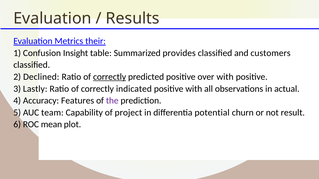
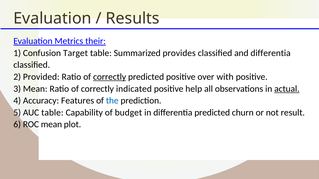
Insight: Insight -> Target (75, 53)
and customers: customers -> differentia (271, 53)
Declined: Declined -> Provided (41, 77)
3 Lastly: Lastly -> Mean (35, 89)
positive with: with -> help (194, 89)
actual underline: none -> present (287, 89)
the colour: purple -> blue (112, 101)
AUC team: team -> table (52, 113)
project: project -> budget (128, 113)
differentia potential: potential -> predicted (212, 113)
